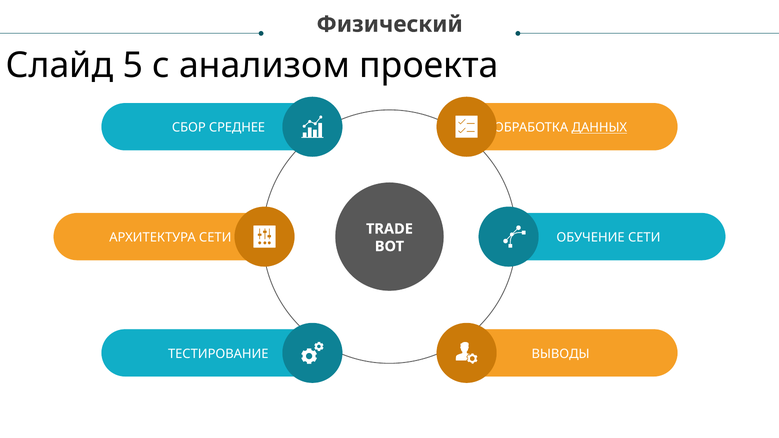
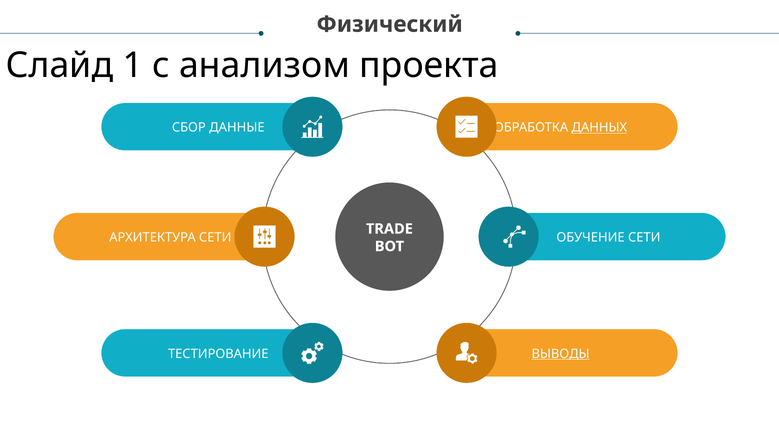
5: 5 -> 1 (133, 65)
СРЕДНЕЕ: СРЕДНЕЕ -> ДАННЫЕ (237, 128)
ВЫВОДЫ underline: none -> present (561, 354)
